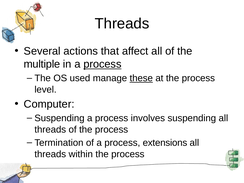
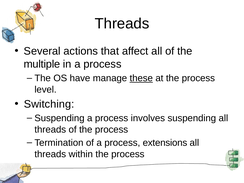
process underline: present -> none (102, 64)
used: used -> have (80, 78)
Computer: Computer -> Switching (49, 104)
